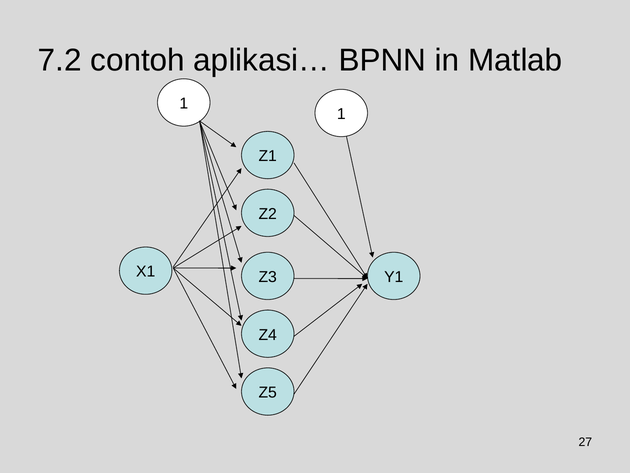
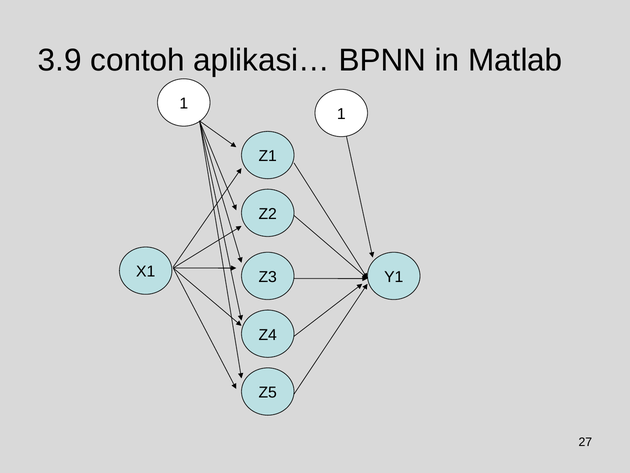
7.2: 7.2 -> 3.9 (60, 60)
